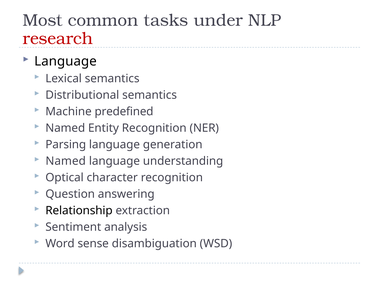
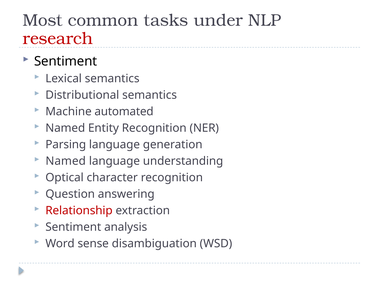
Language: Language -> Sentiment (66, 61)
predefined: predefined -> automated (124, 112)
Relationship colour: black -> red (79, 211)
